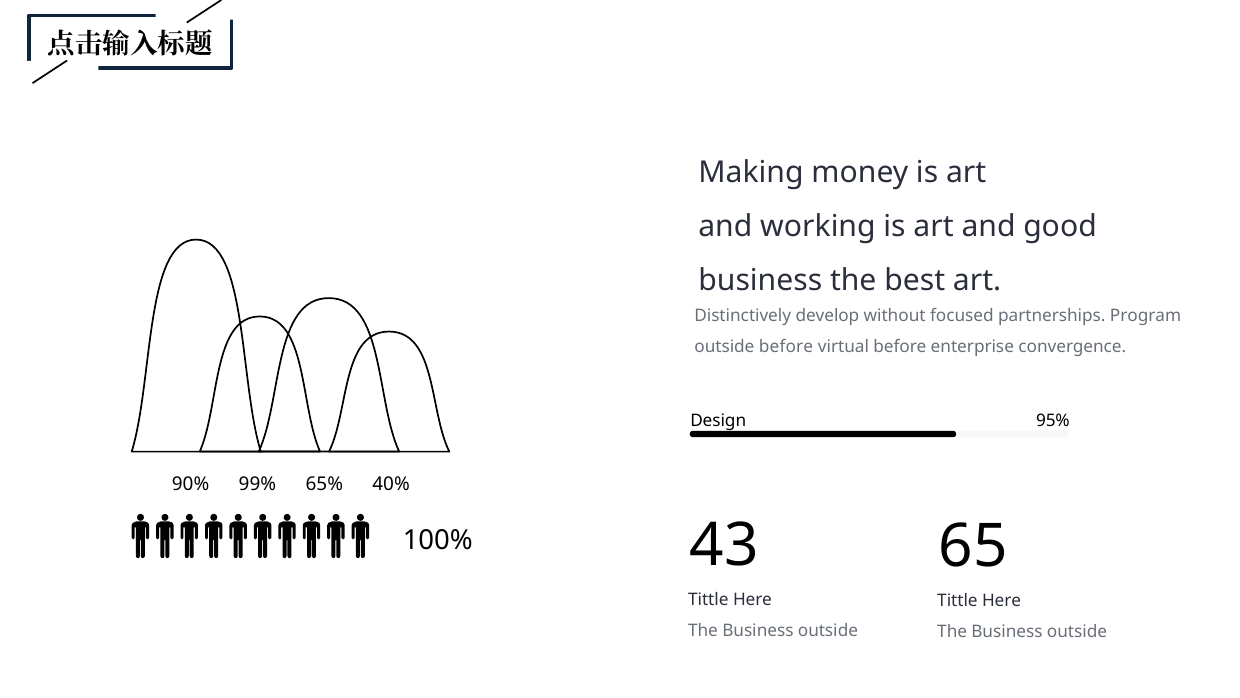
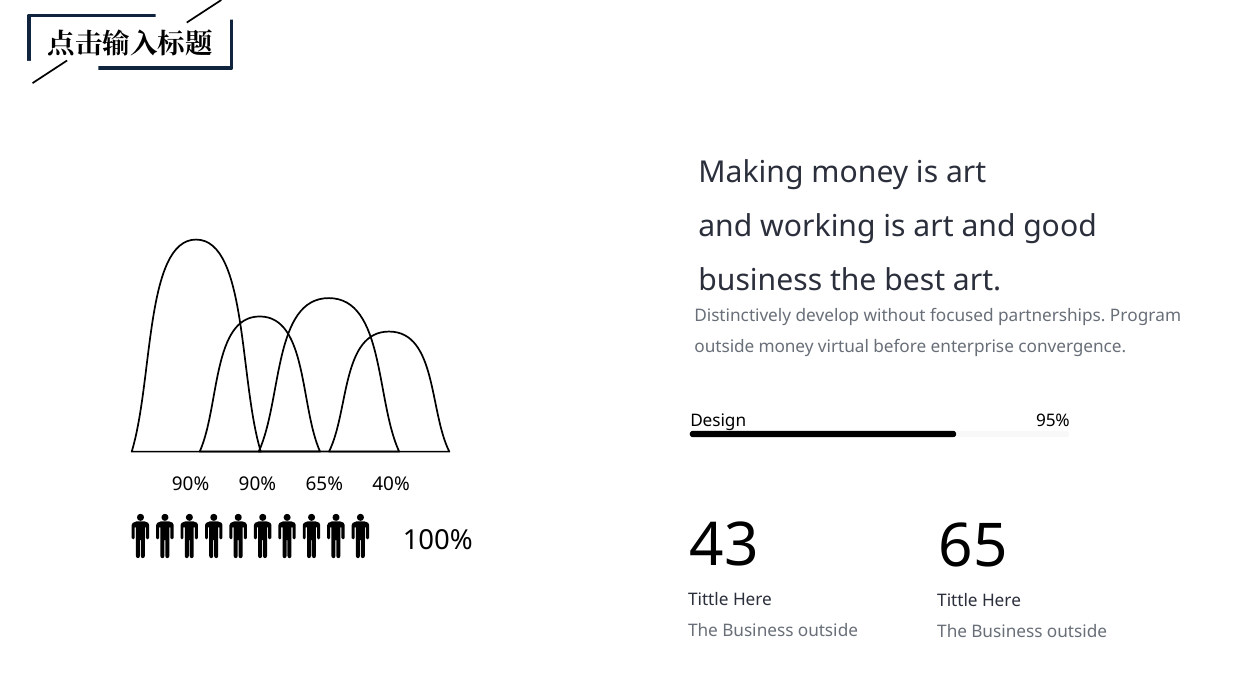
outside before: before -> money (786, 346)
90% 99%: 99% -> 90% (257, 484)
